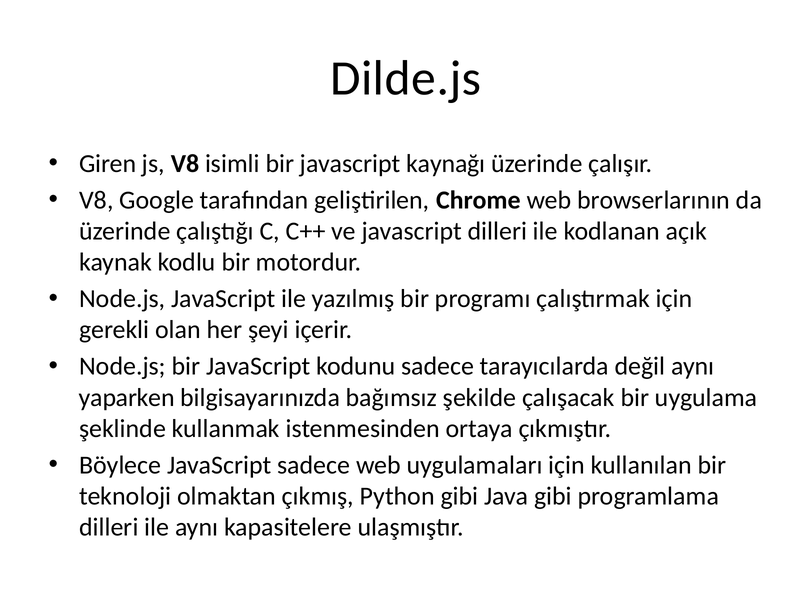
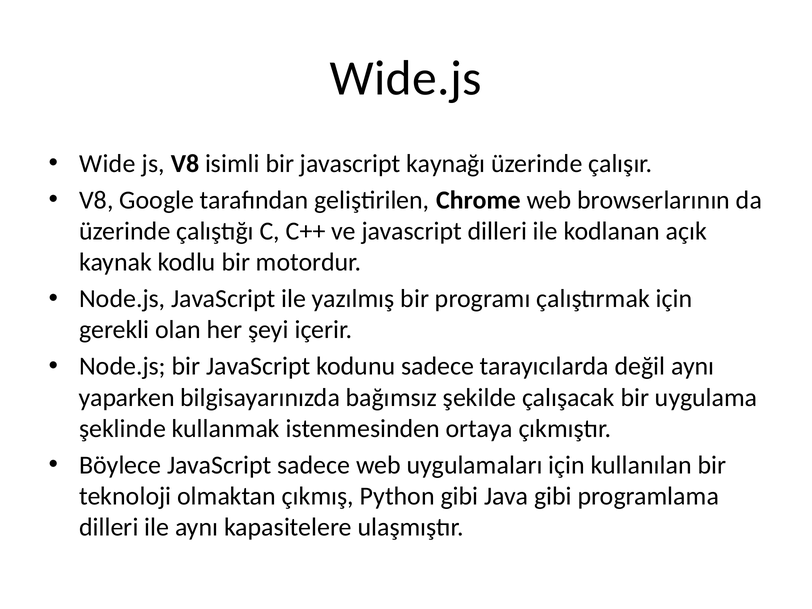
Dilde.js: Dilde.js -> Wide.js (406, 79)
Giren: Giren -> Wide (108, 164)
